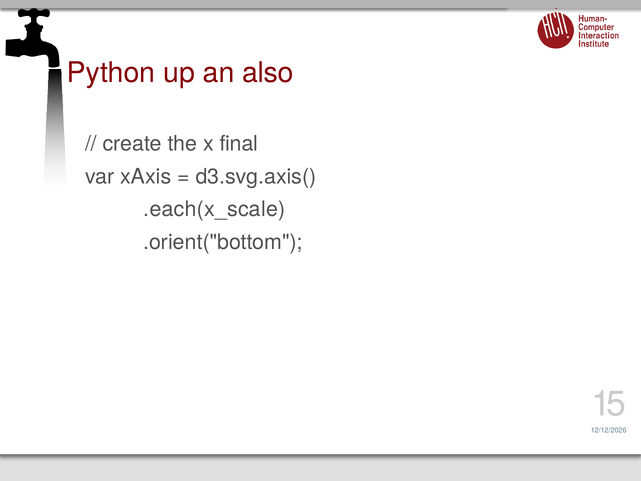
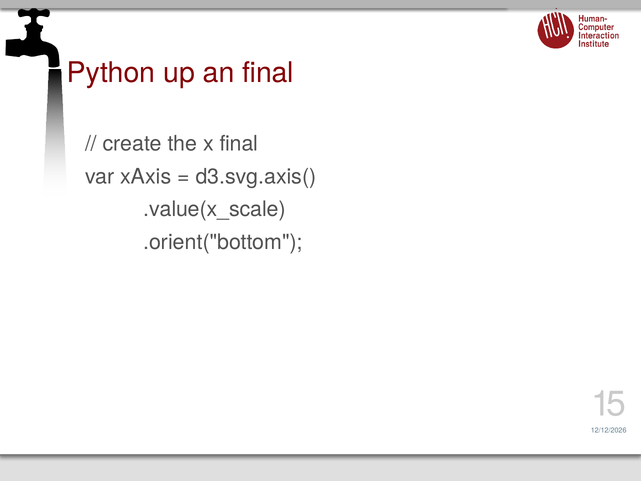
an also: also -> final (268, 73)
.each(x_scale: .each(x_scale -> .value(x_scale (215, 209)
